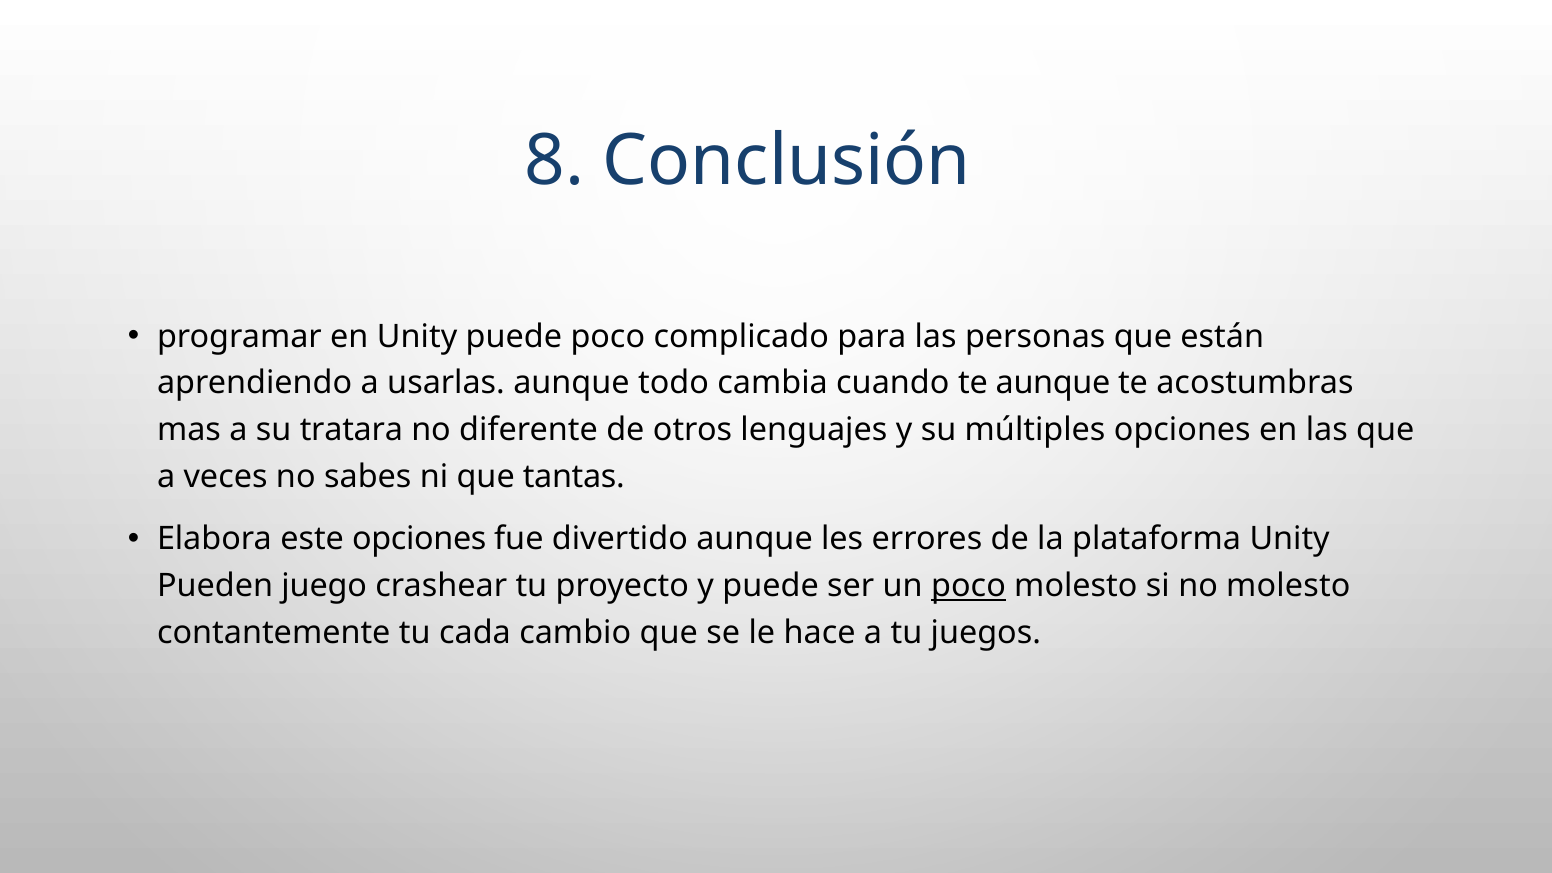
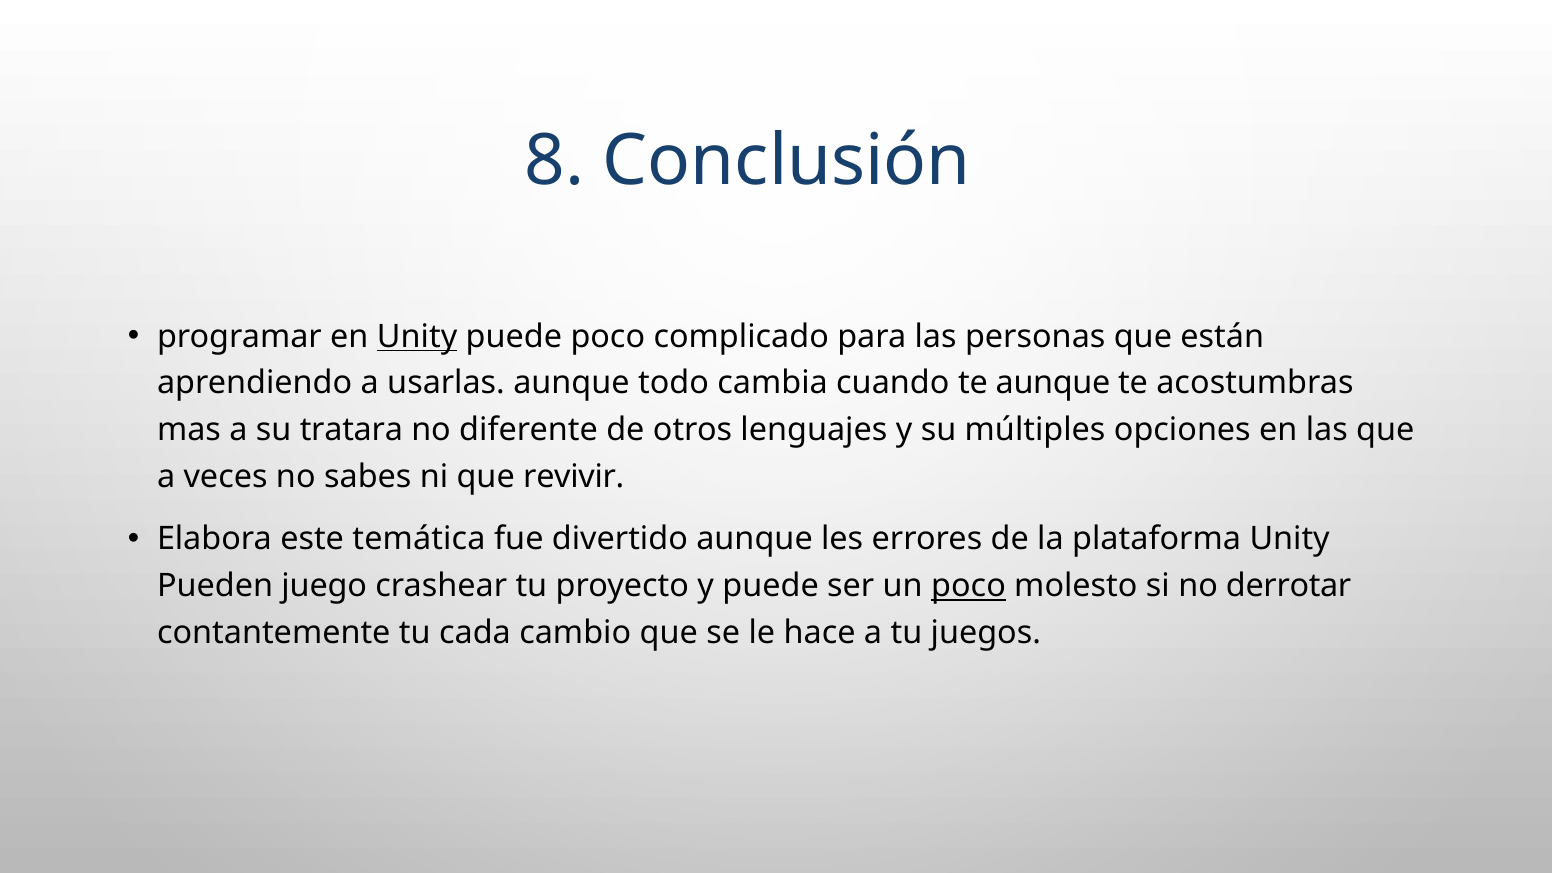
Unity underline: none -> present (417, 337)
tantas: tantas -> revivir (574, 476)
este opciones: opciones -> temática (419, 539)
no molesto: molesto -> derrotar (1289, 586)
